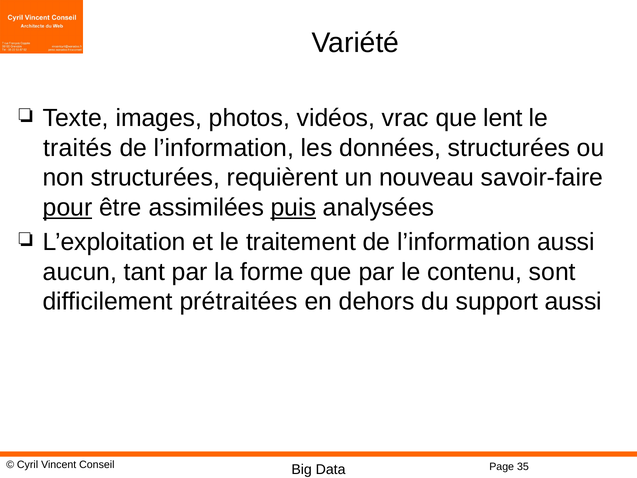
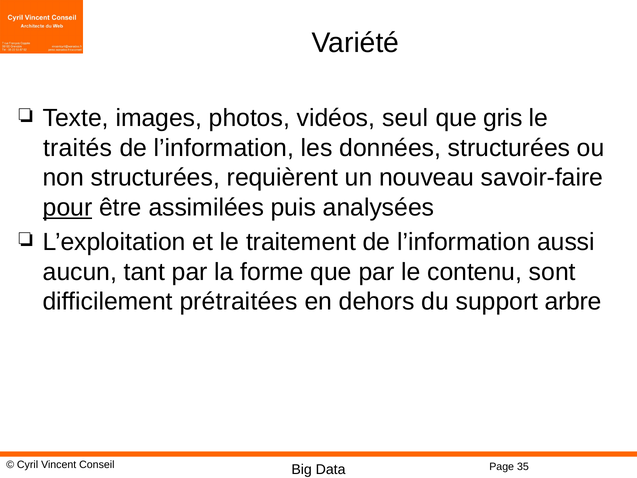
vrac: vrac -> seul (405, 118)
lent: lent -> gris (503, 118)
puis underline: present -> none (293, 207)
support aussi: aussi -> arbre (573, 302)
